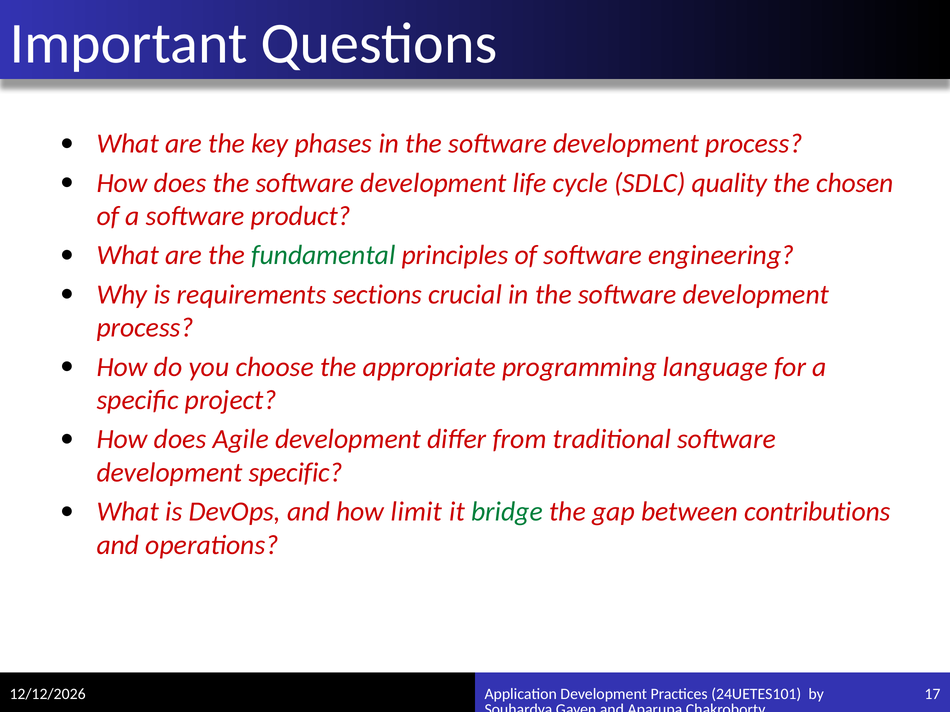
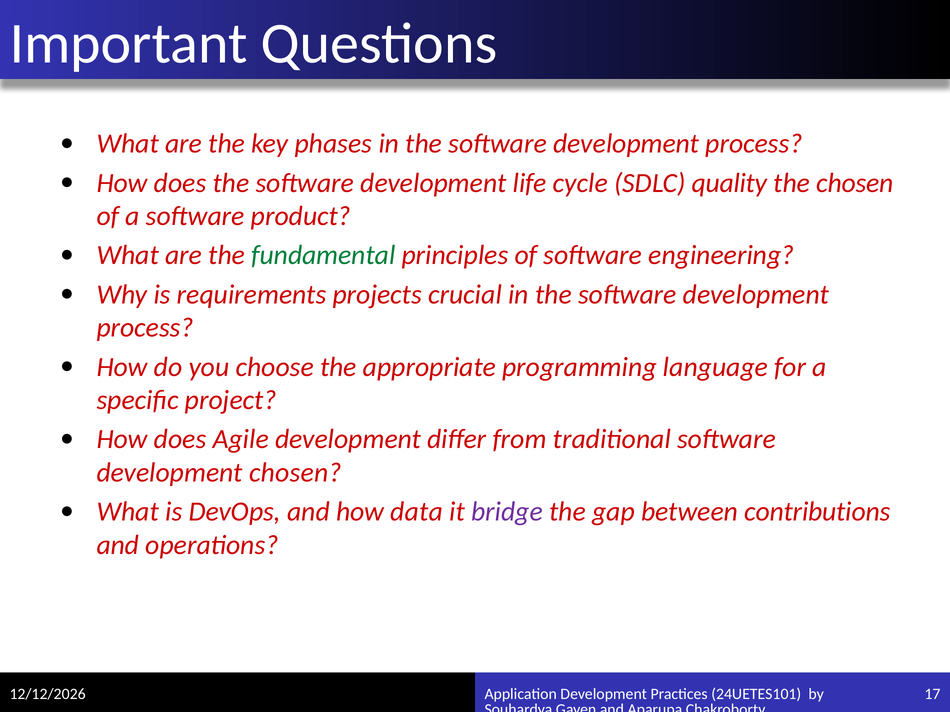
sections: sections -> projects (377, 295)
development specific: specific -> chosen (295, 473)
limit: limit -> data (417, 512)
bridge colour: green -> purple (507, 512)
